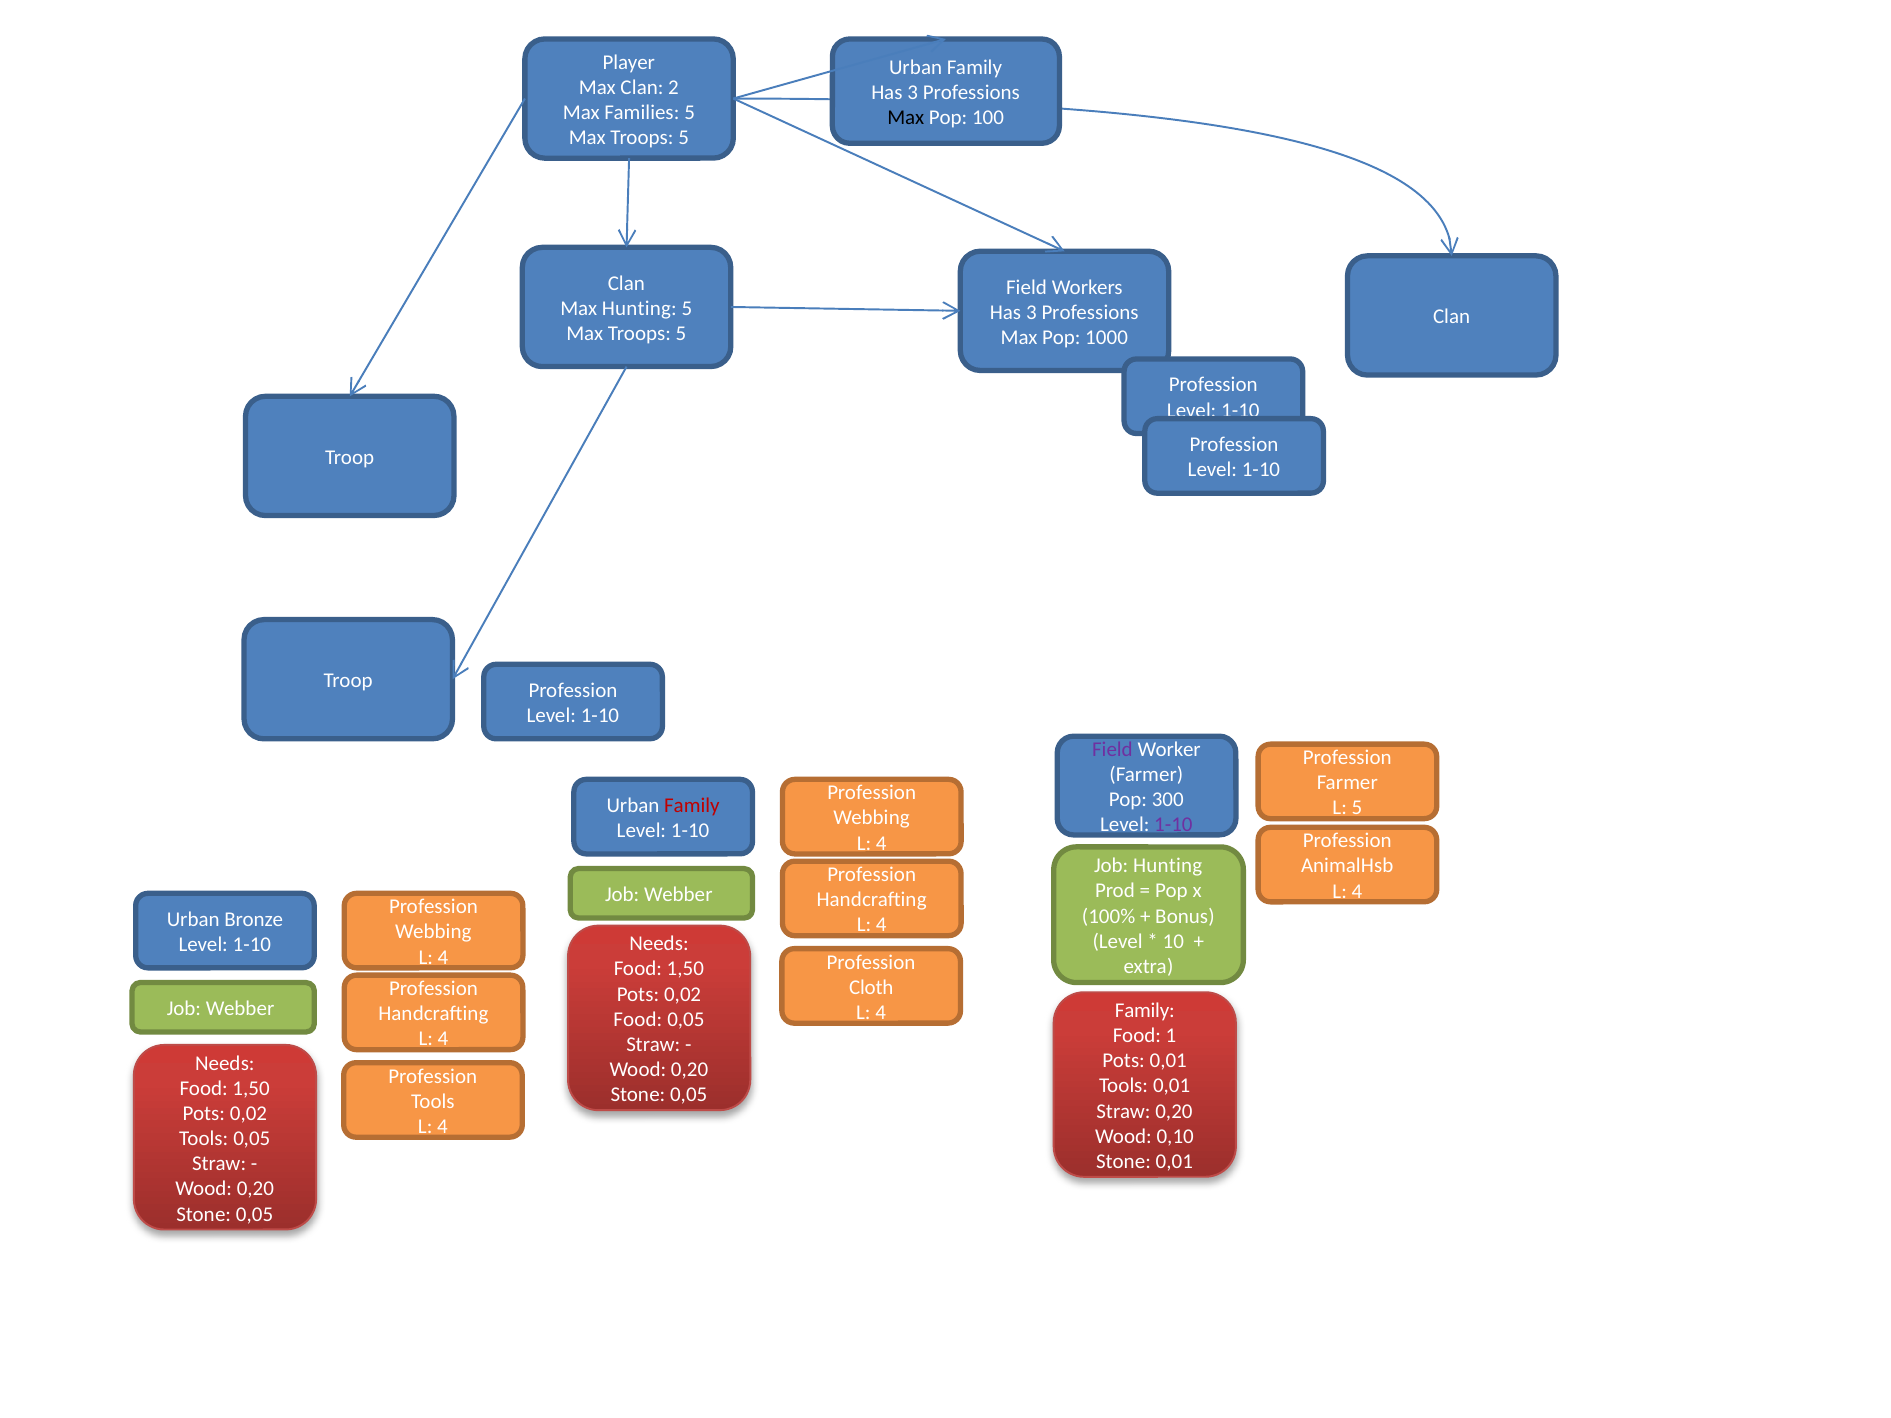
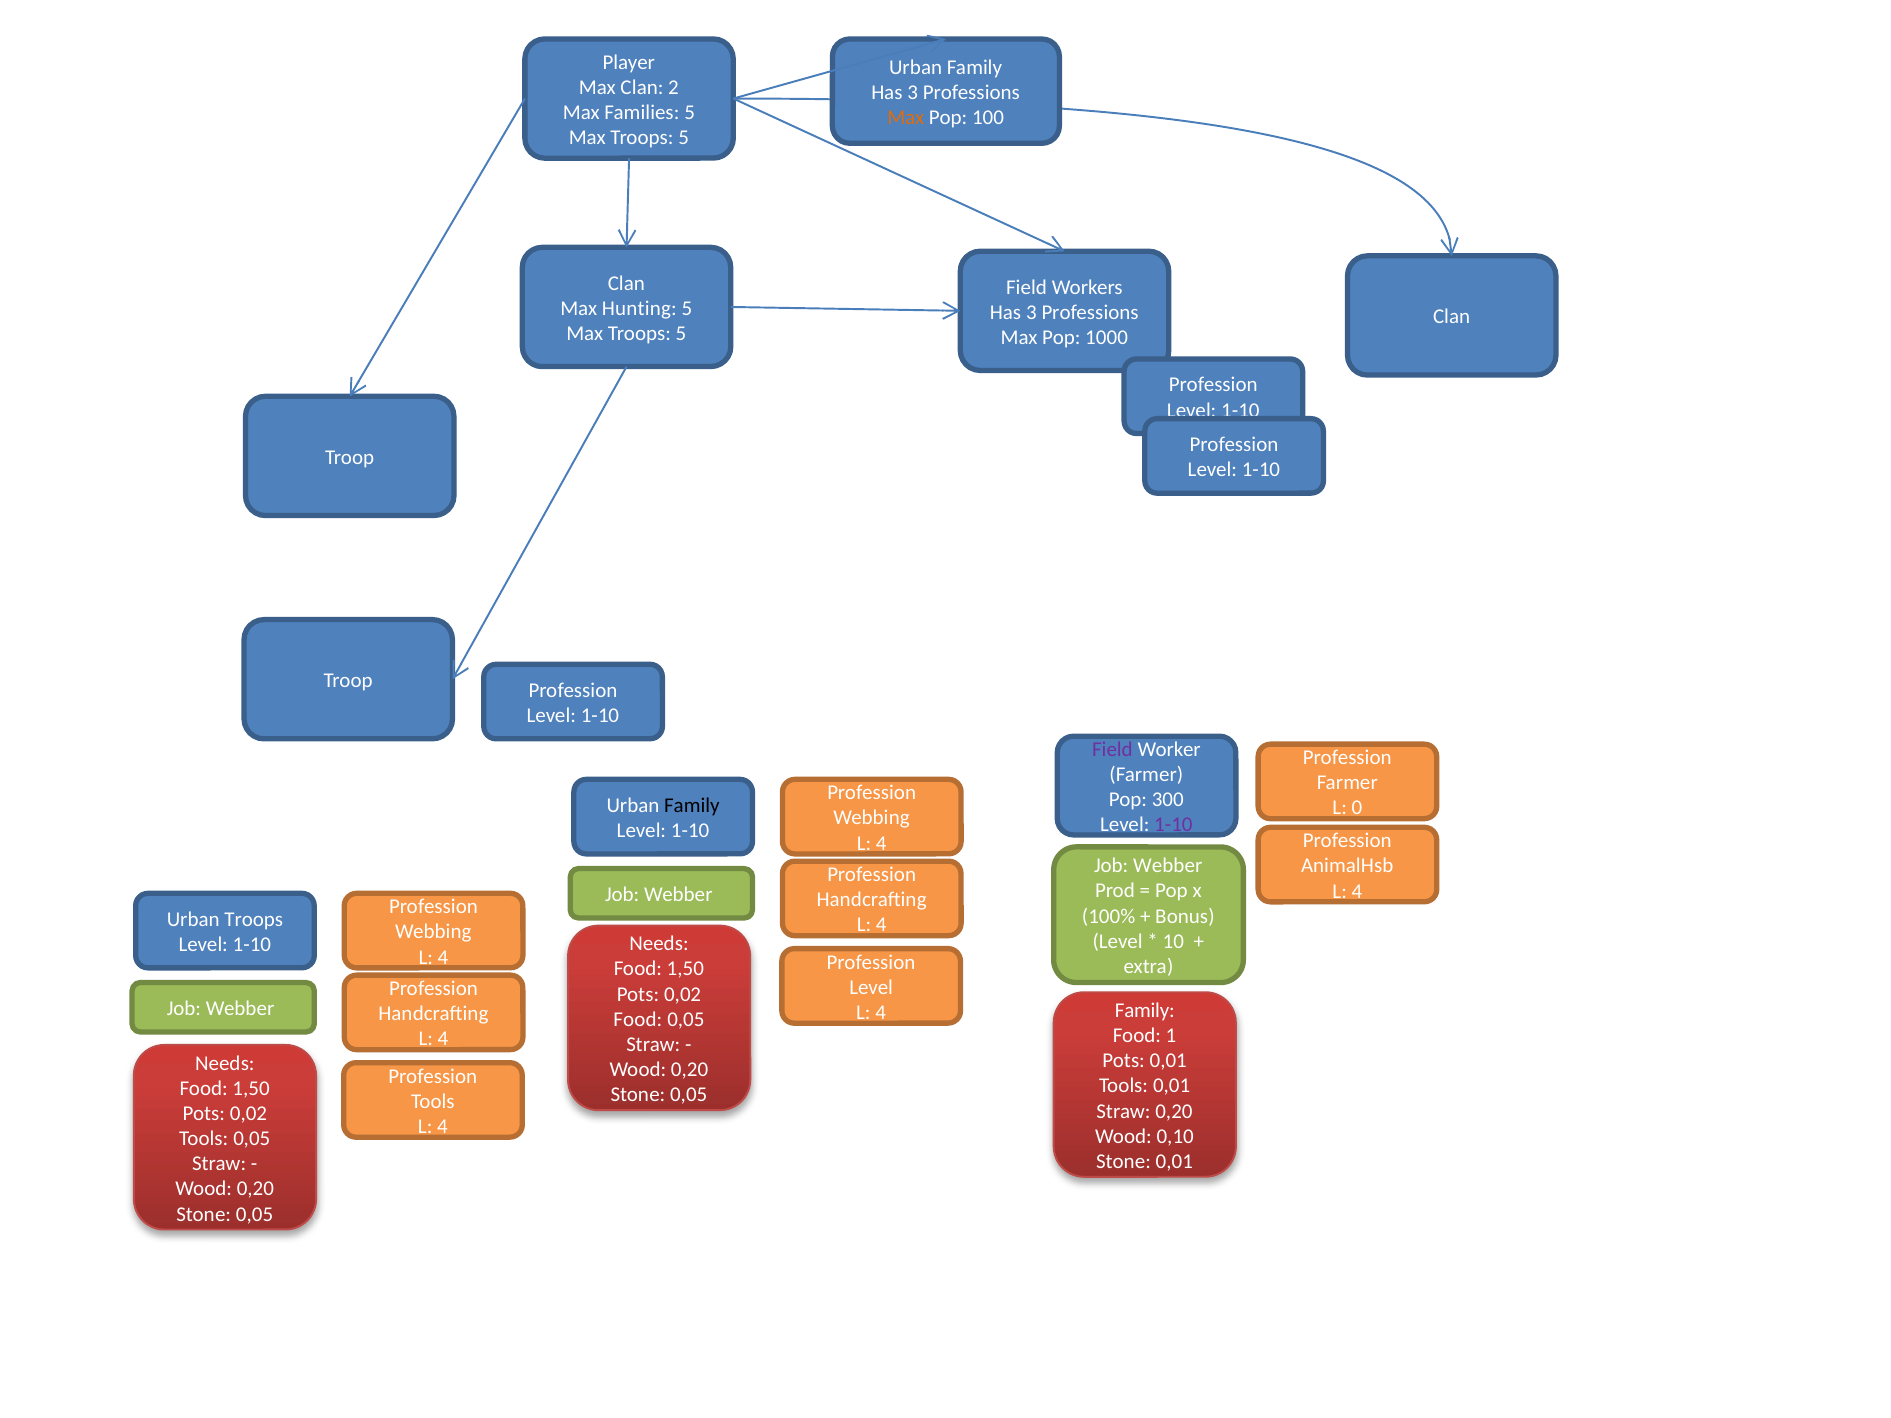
Max colour: black -> orange (906, 118)
Family colour: red -> black (692, 806)
L 5: 5 -> 0 (1357, 808)
Hunting: Hunting -> Webber (1168, 866)
Urban Bronze: Bronze -> Troops (254, 920)
Cloth: Cloth -> Level (871, 987)
